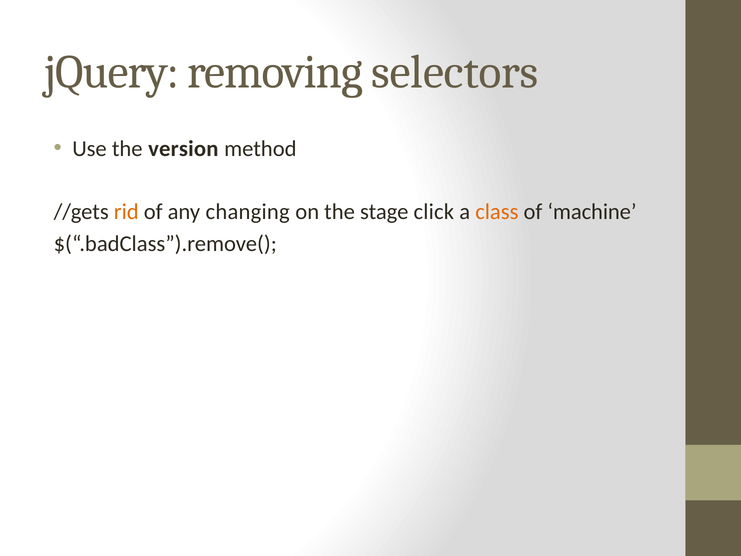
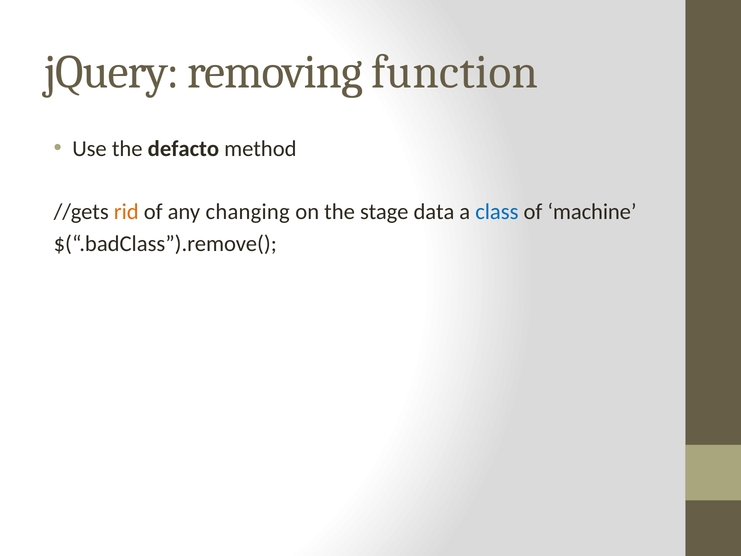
selectors: selectors -> function (455, 72)
version: version -> defacto (183, 149)
click: click -> data (434, 212)
class colour: orange -> blue (497, 212)
